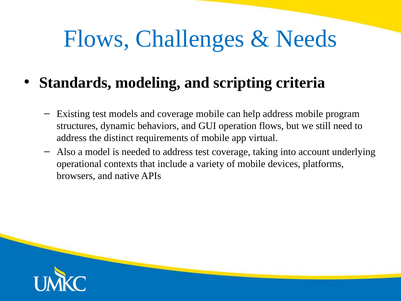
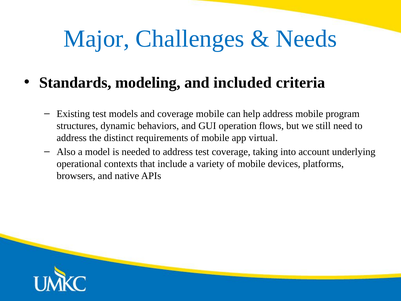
Flows: Flows -> Major (97, 39)
scripting: scripting -> included (243, 83)
